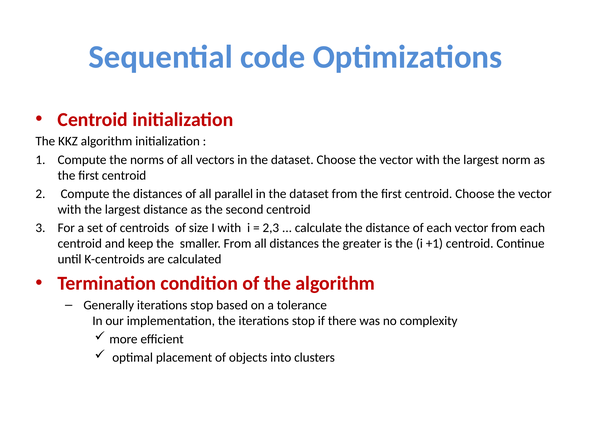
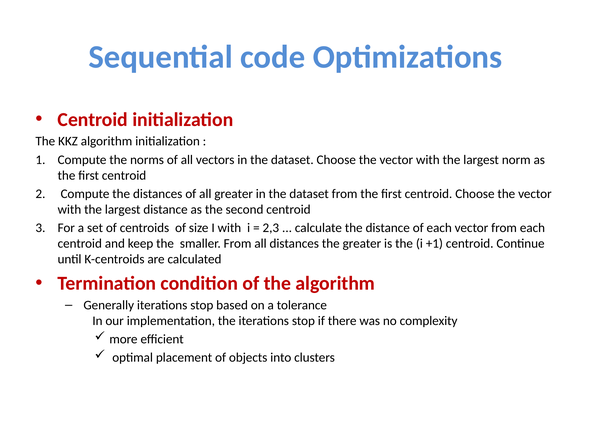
all parallel: parallel -> greater (234, 194)
